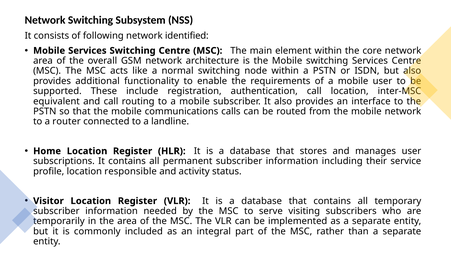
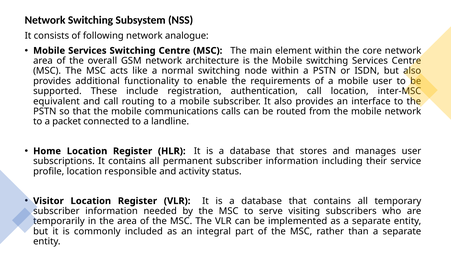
identified: identified -> analogue (187, 36)
router: router -> packet (67, 122)
